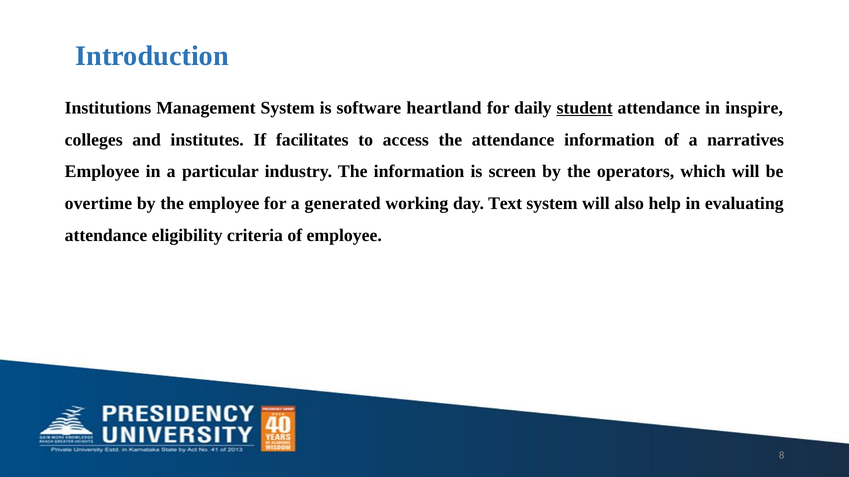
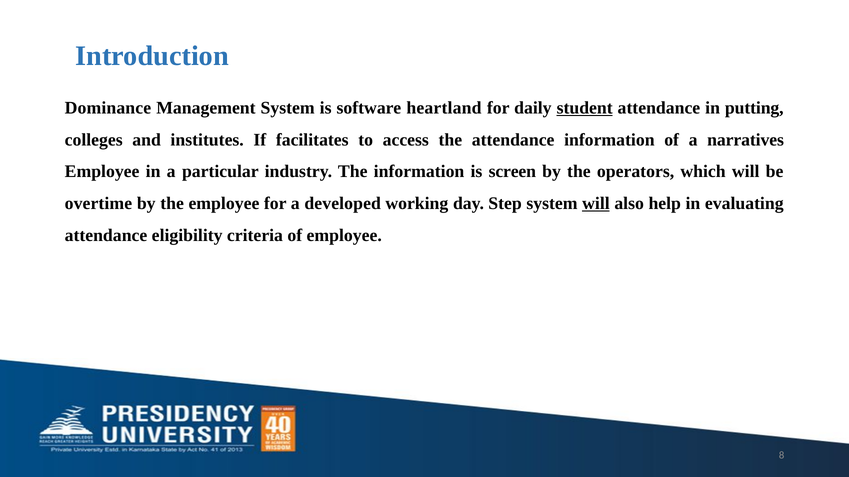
Institutions: Institutions -> Dominance (108, 108)
inspire: inspire -> putting (754, 108)
generated: generated -> developed (343, 204)
Text: Text -> Step (505, 204)
will underline: none -> present (596, 204)
